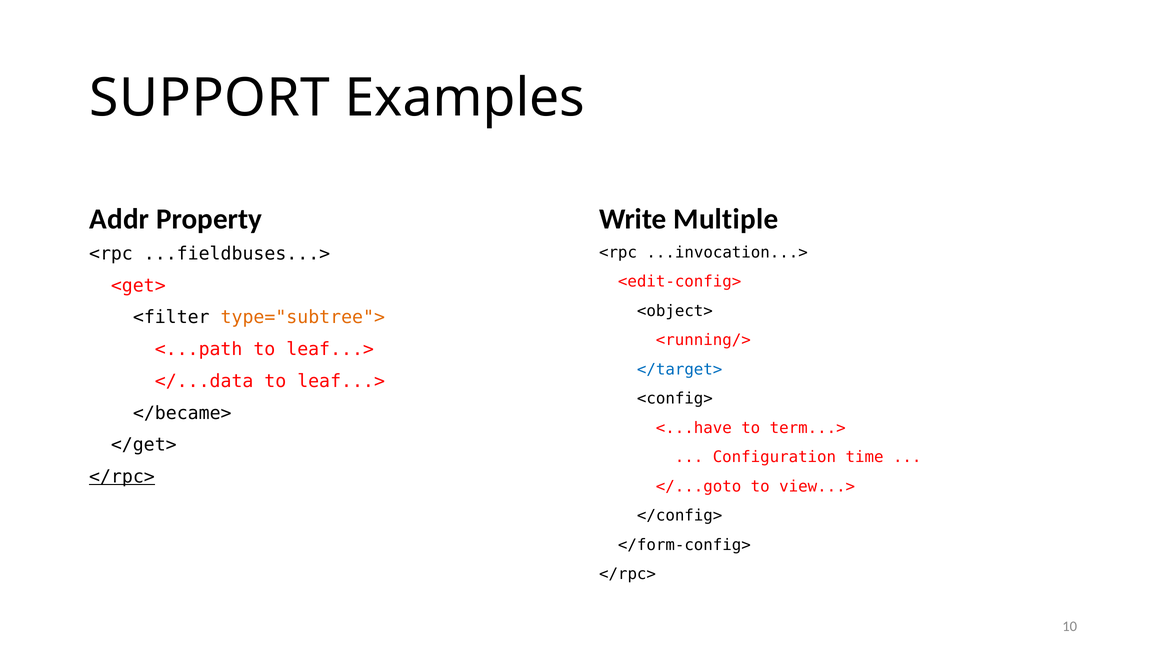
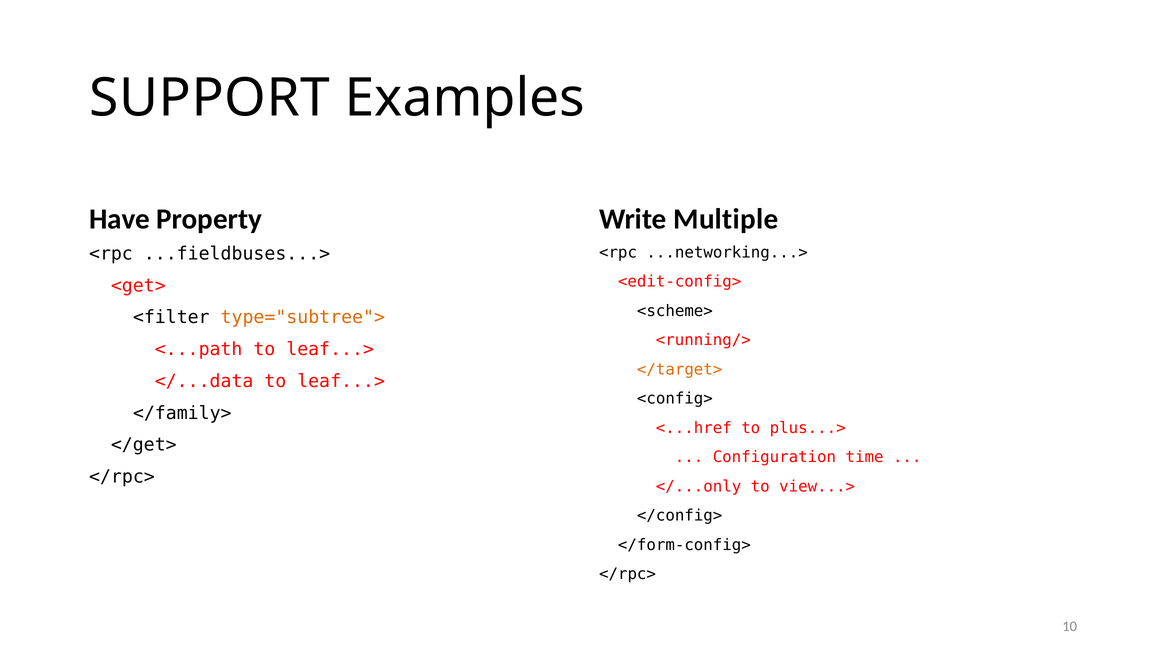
Addr: Addr -> Have (119, 219)
...invocation...>: ...invocation...> -> ...networking...> (727, 252)
<object>: <object> -> <scheme> (675, 311)
</target> colour: blue -> orange (680, 369)
</became>: </became> -> </family> (182, 413)
<...have: <...have -> <...href (694, 428)
term...>: term...> -> plus...> (808, 428)
</rpc> underline: present -> none (122, 477)
</...goto: </...goto -> </...only (699, 486)
